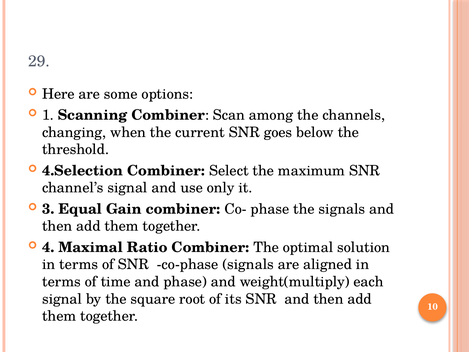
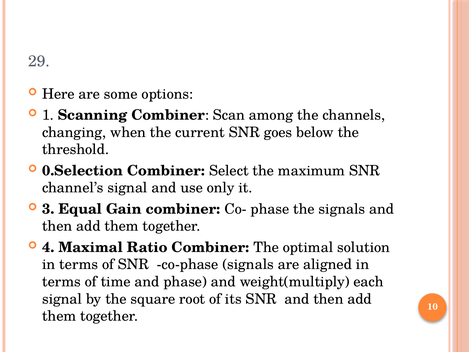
4.Selection: 4.Selection -> 0.Selection (83, 171)
